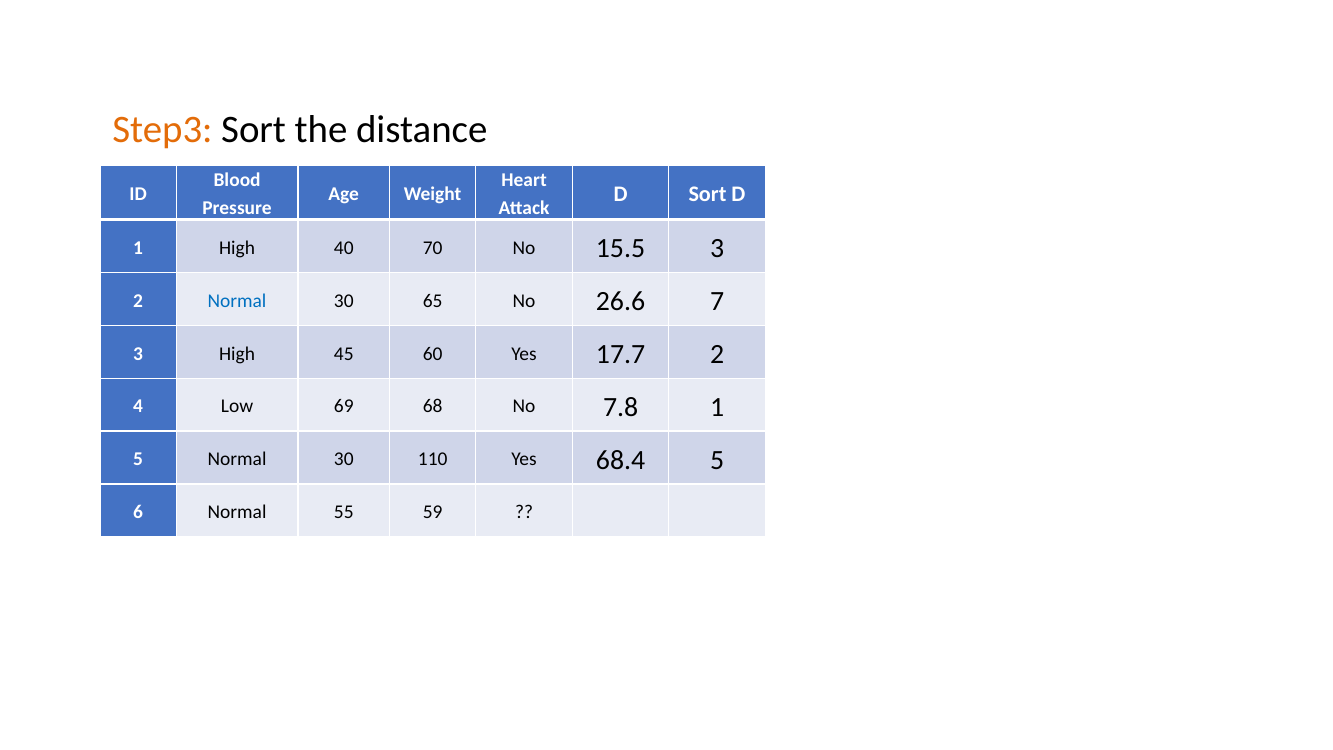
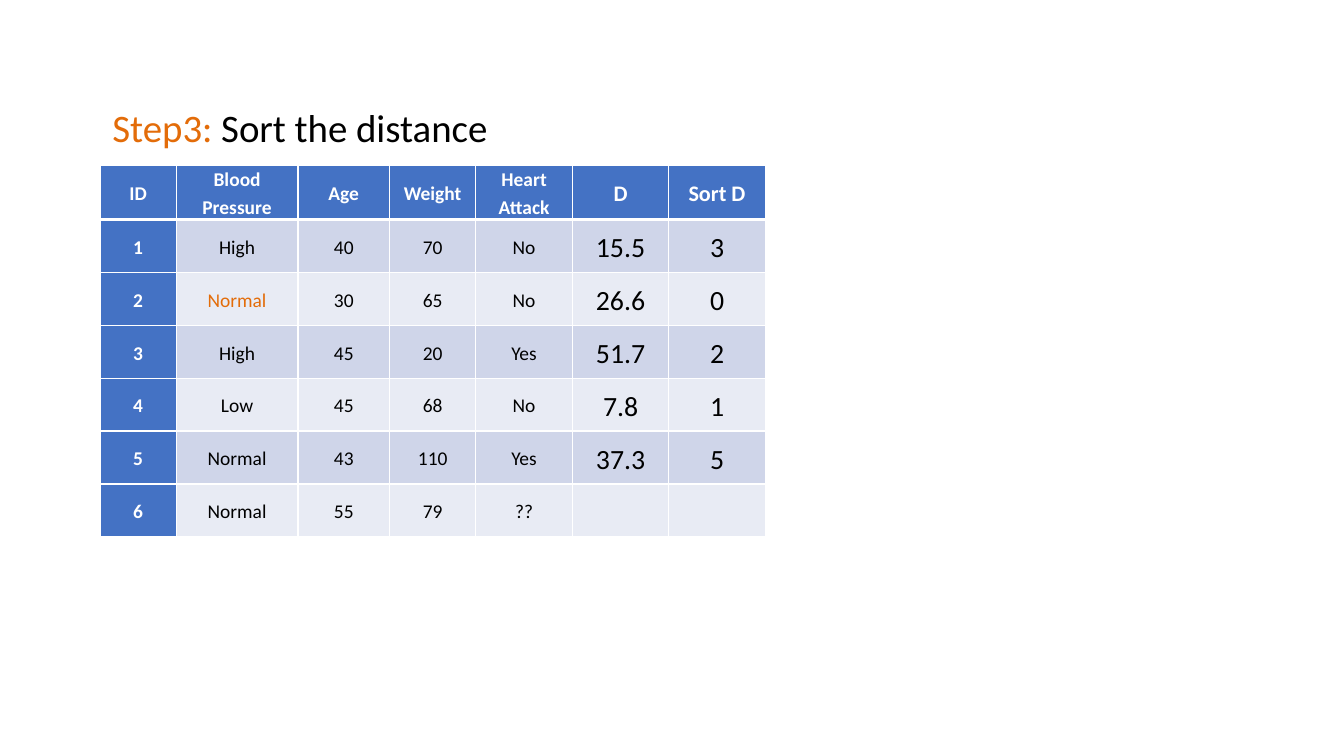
Normal colour: blue -> orange (237, 301)
7: 7 -> 0 (717, 301)
60: 60 -> 20 (433, 354)
17.7: 17.7 -> 51.7 (621, 354)
Low 69: 69 -> 45 (344, 406)
5 Normal 30: 30 -> 43 (344, 459)
68.4: 68.4 -> 37.3 (621, 460)
59: 59 -> 79 (433, 512)
